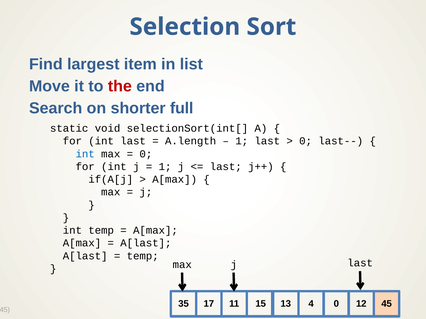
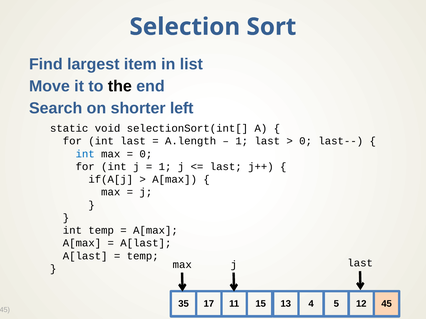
the colour: red -> black (120, 86)
full: full -> left (182, 108)
4 0: 0 -> 5 (336, 304)
